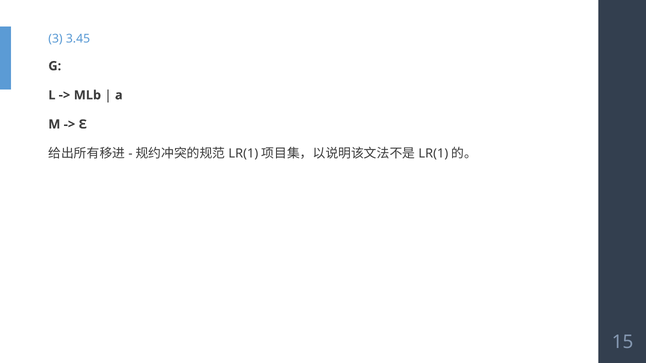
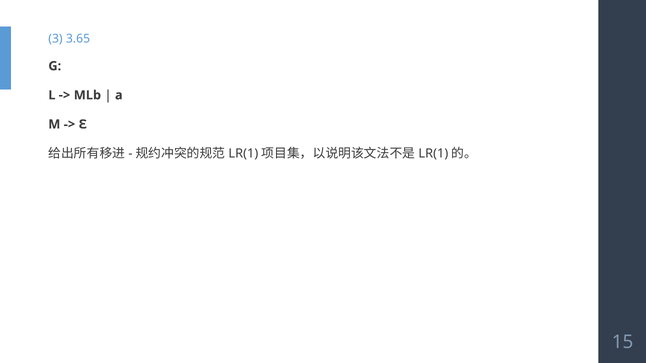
3.45: 3.45 -> 3.65 (78, 39)
